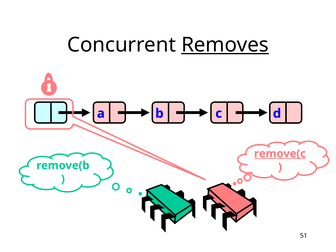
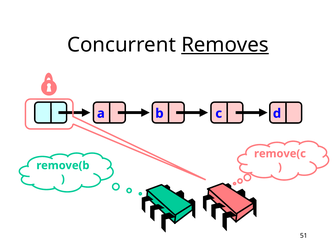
remove(c underline: present -> none (280, 154)
